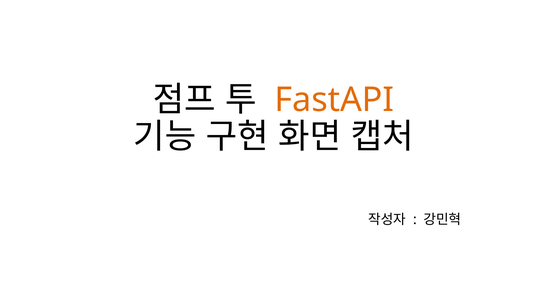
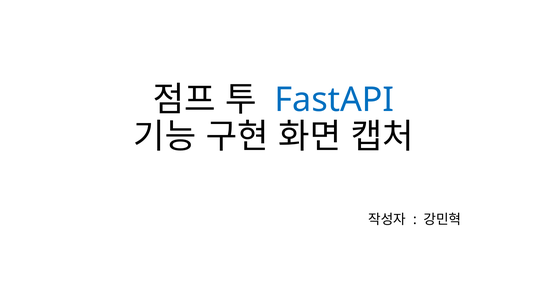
FastAPI colour: orange -> blue (334, 100)
